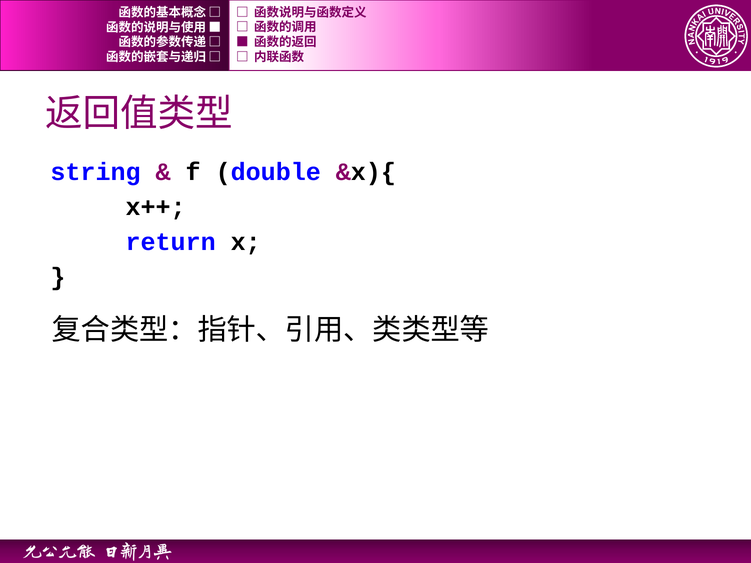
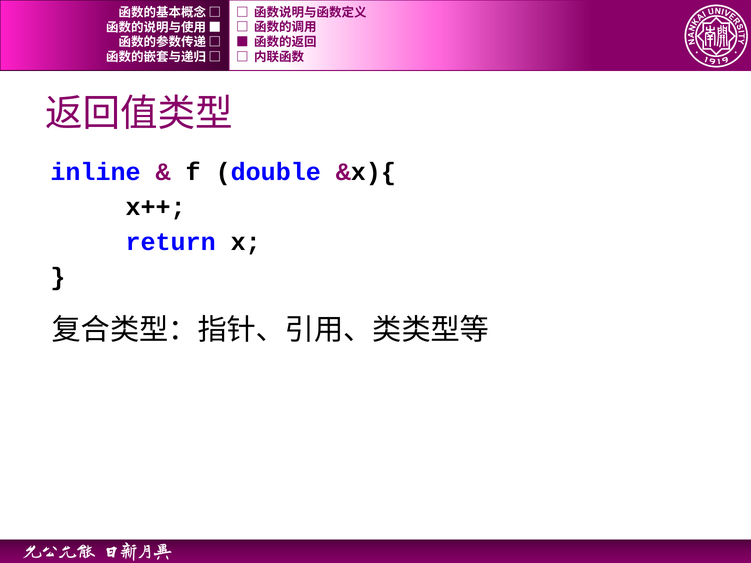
string: string -> inline (96, 172)
